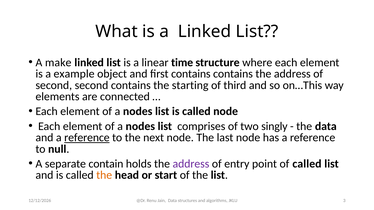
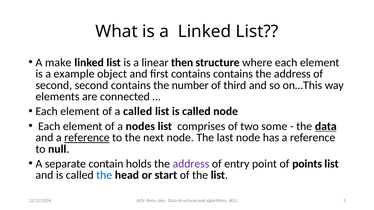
time: time -> then (182, 63)
starting: starting -> number (190, 85)
nodes: nodes -> called (138, 112)
singly: singly -> some (274, 126)
data underline: none -> present (326, 126)
of called: called -> points (307, 164)
the colour: orange -> blue (104, 175)
